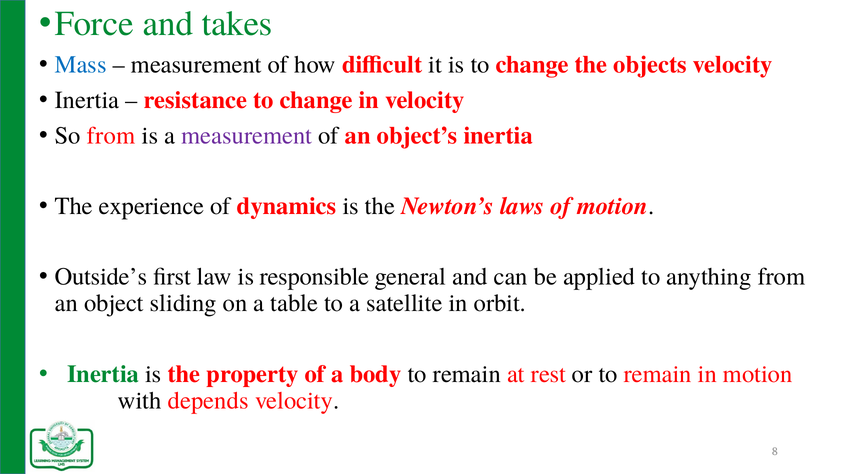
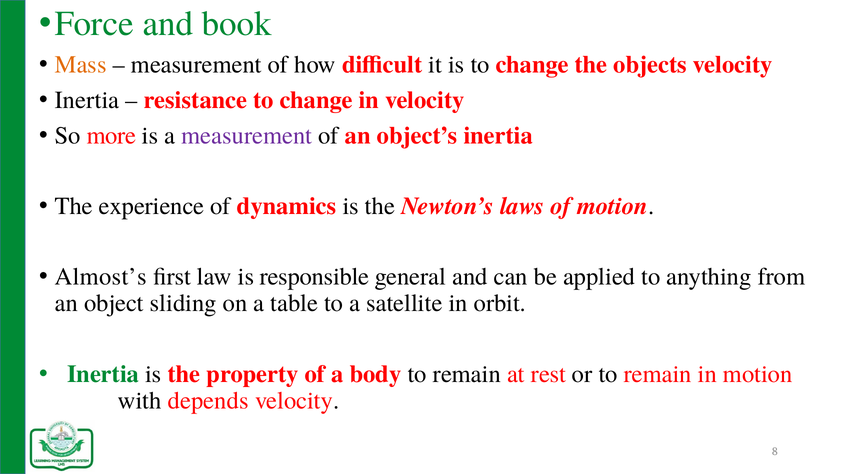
takes: takes -> book (237, 24)
Mass colour: blue -> orange (81, 65)
So from: from -> more (111, 135)
Outside’s: Outside’s -> Almost’s (101, 277)
